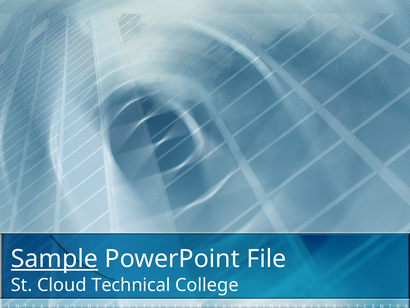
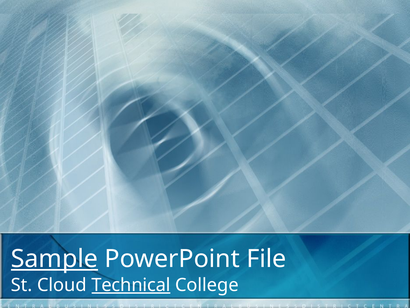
Technical underline: none -> present (131, 285)
